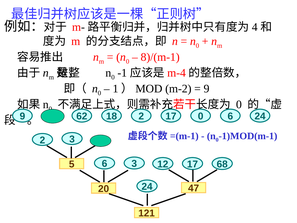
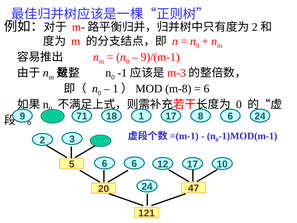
4: 4 -> 2 (255, 27)
8)/(m-1: 8)/(m-1 -> 9)/(m-1 (160, 57)
m-4: m-4 -> m-3 (177, 73)
m-2: m-2 -> m-8 (178, 89)
9: 9 -> 6 (207, 89)
62: 62 -> 71 (82, 116)
18 2: 2 -> 1 (141, 116)
17 0: 0 -> 8 (201, 116)
6 3: 3 -> 6 (134, 163)
68: 68 -> 10 (222, 164)
